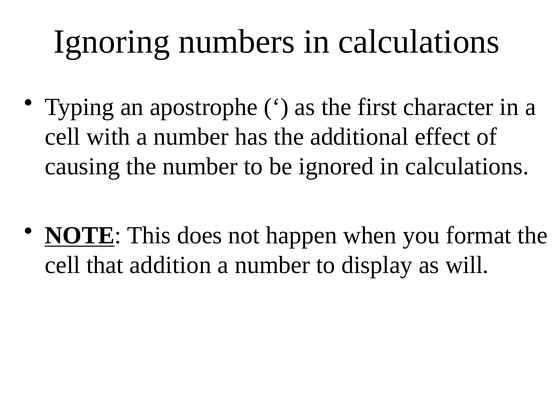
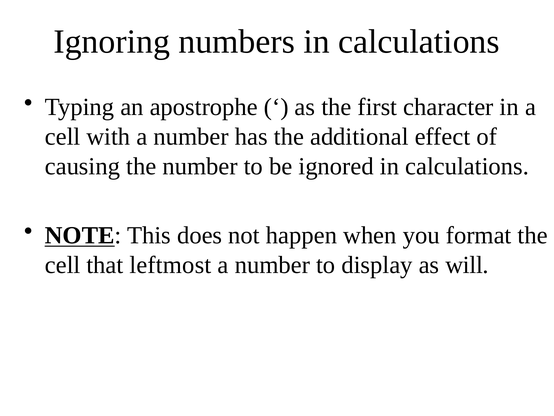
addition: addition -> leftmost (170, 265)
